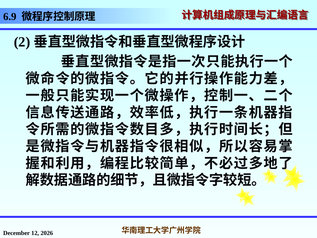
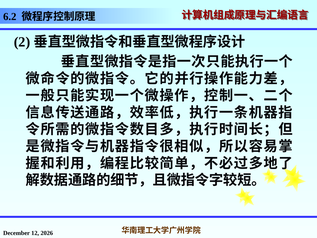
6.9: 6.9 -> 6.2 (10, 17)
